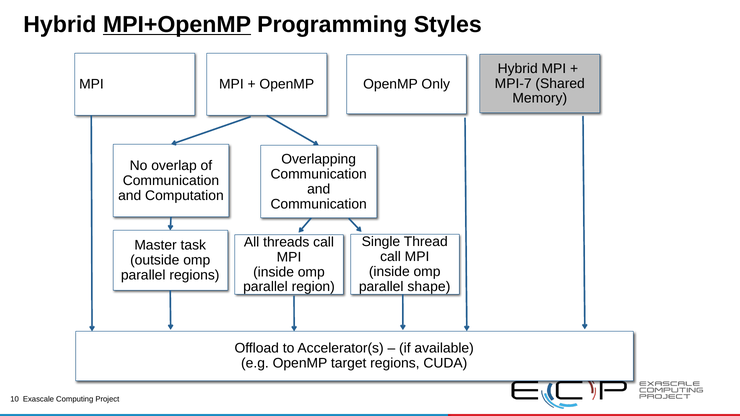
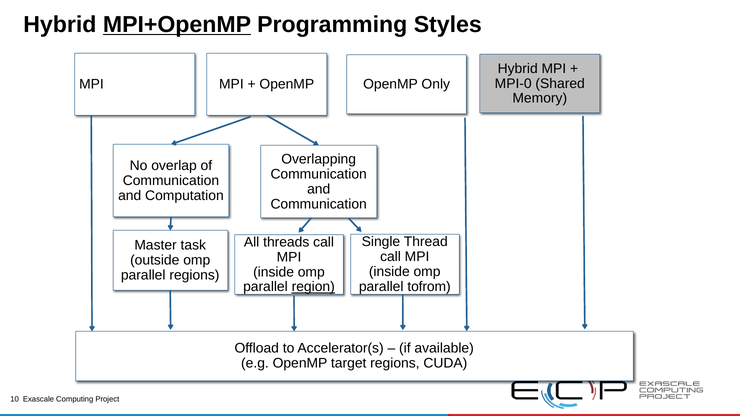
MPI-7: MPI-7 -> MPI-0 (513, 83)
shape: shape -> tofrom (429, 287)
region underline: none -> present (313, 287)
